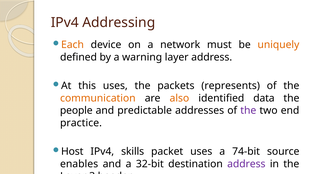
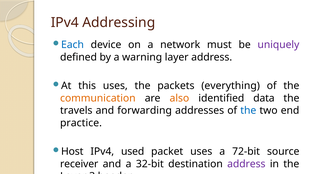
Each colour: orange -> blue (73, 45)
uniquely colour: orange -> purple (278, 45)
represents: represents -> everything (231, 86)
people: people -> travels (76, 110)
predictable: predictable -> forwarding (145, 110)
the colour: purple -> blue (248, 110)
skills: skills -> used (133, 151)
74-bit: 74-bit -> 72-bit (246, 151)
enables: enables -> receiver (79, 164)
